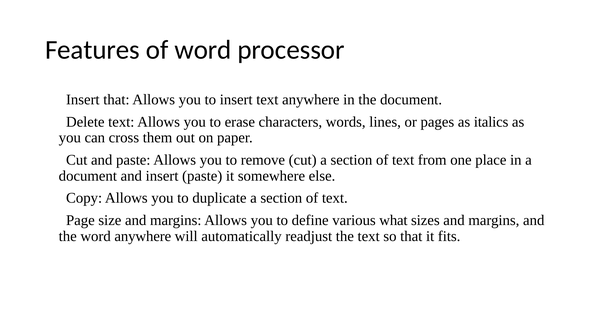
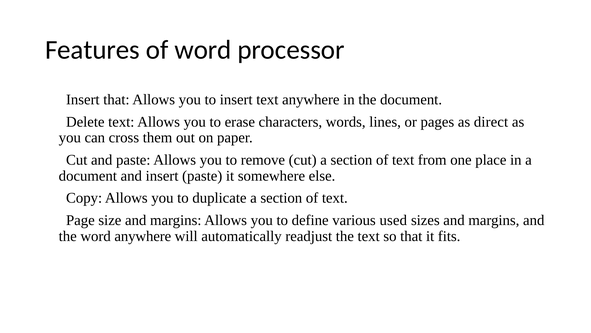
italics: italics -> direct (491, 122)
what: what -> used (393, 220)
